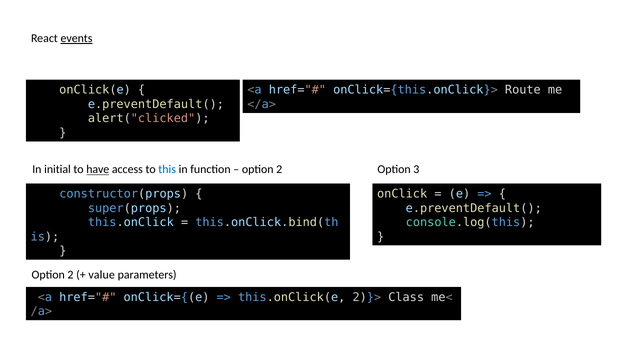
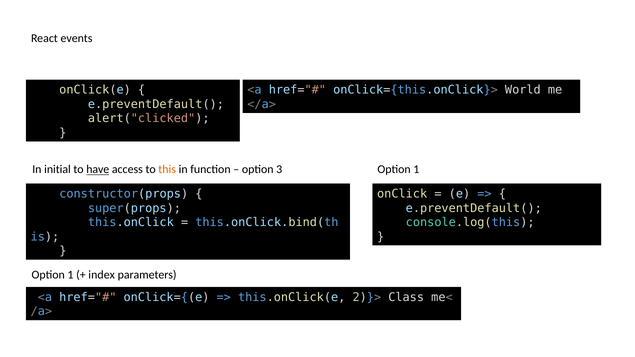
events underline: present -> none (76, 38)
Route: Route -> World (523, 90)
this colour: blue -> orange (167, 170)
2: 2 -> 3 (279, 170)
3: 3 -> 1 (416, 170)
2: 2 -> 1 (70, 275)
value: value -> index (102, 275)
